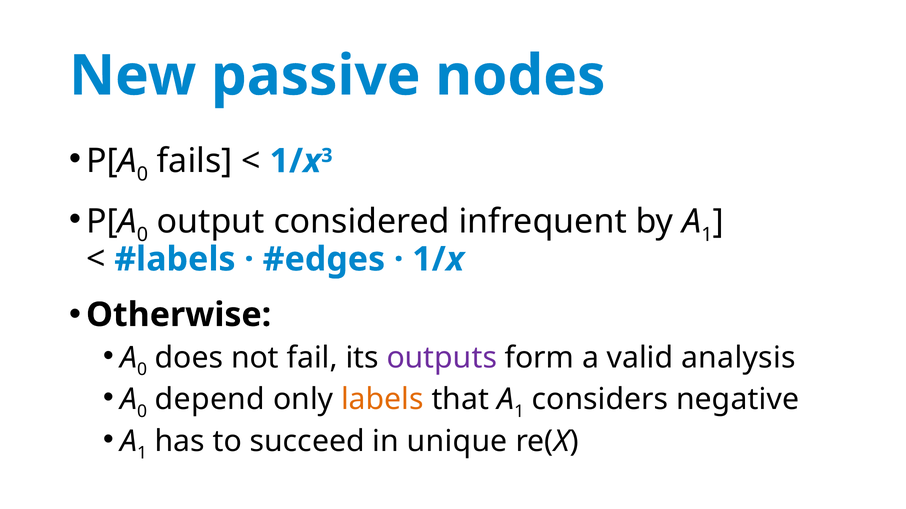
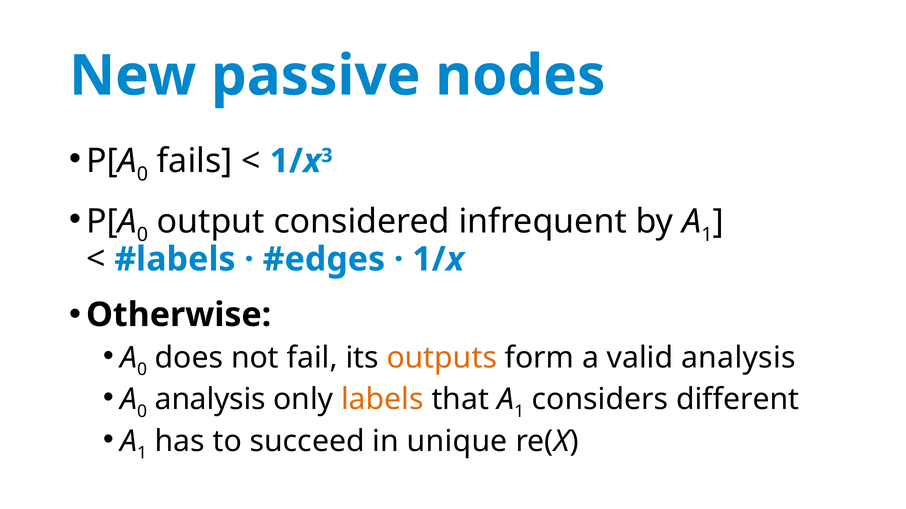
outputs colour: purple -> orange (442, 358)
depend: depend -> analysis (210, 400)
negative: negative -> different (738, 400)
